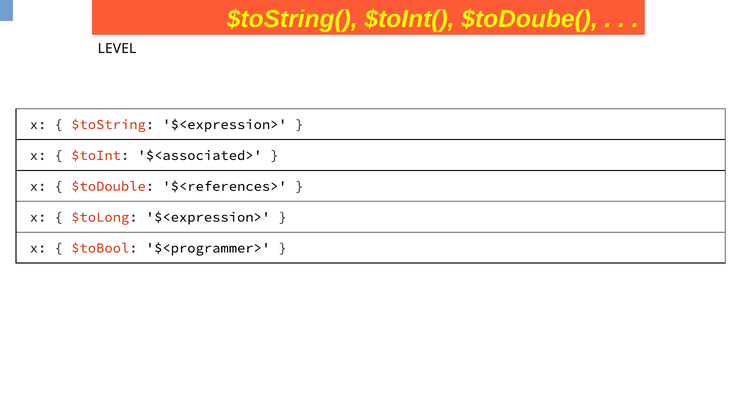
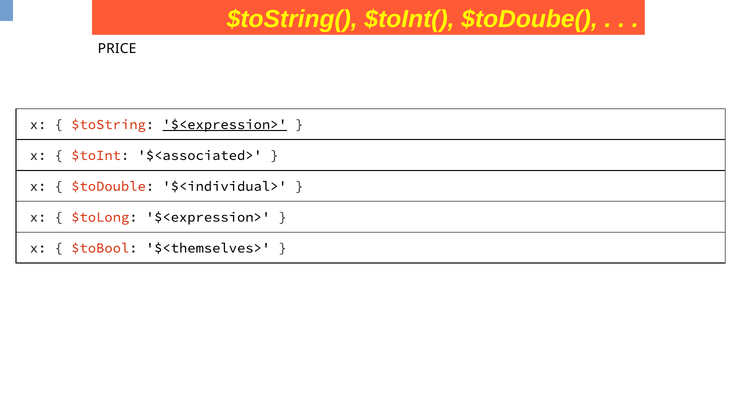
LEVEL: LEVEL -> PRICE (117, 49)
$<expression> underline: none -> present (225, 125)
$<references>: $<references> -> $<individual> (225, 186)
$<programmer>: $<programmer> -> $<themselves> (208, 248)
